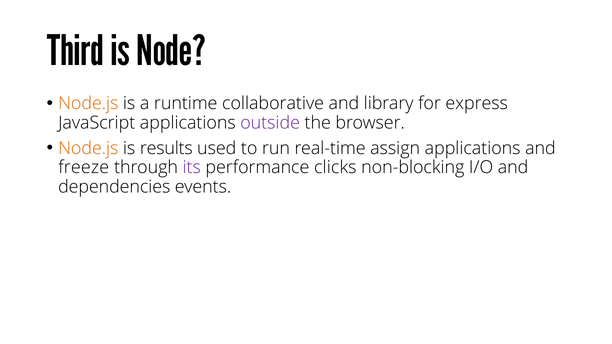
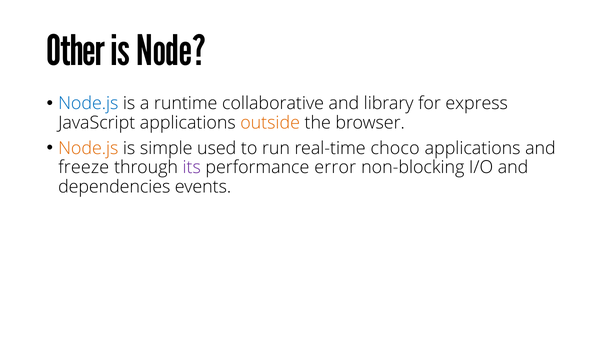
Third: Third -> Other (76, 51)
Node.js colour: orange -> blue (88, 103)
outside colour: purple -> orange (270, 123)
results: results -> simple (166, 148)
assign: assign -> choco (395, 148)
clicks: clicks -> error (335, 168)
